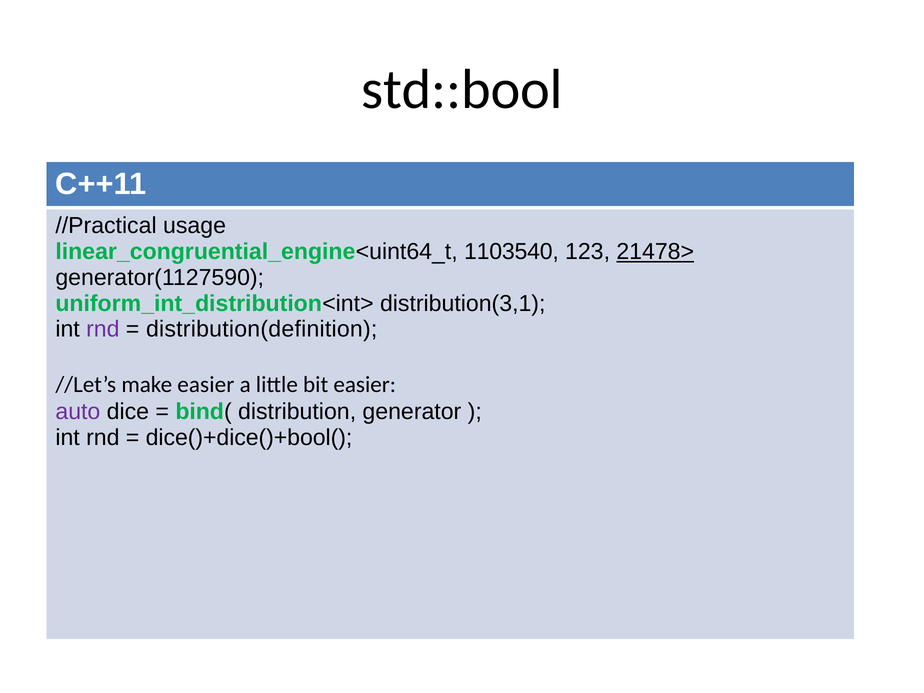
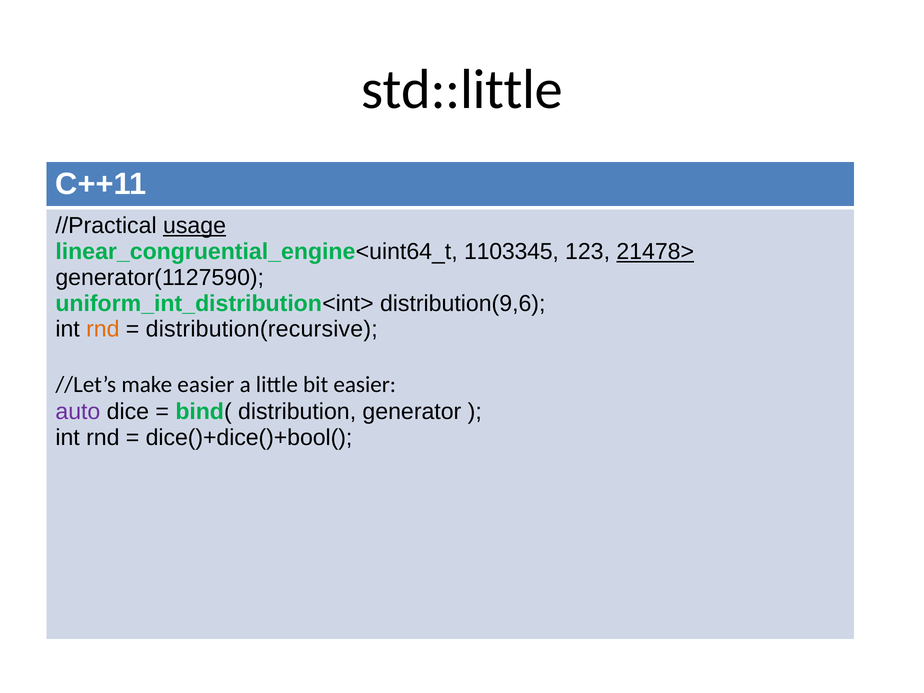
std::bool: std::bool -> std::little (462, 89)
usage underline: none -> present (195, 226)
1103540: 1103540 -> 1103345 (511, 252)
distribution(3,1: distribution(3,1 -> distribution(9,6 (463, 303)
rnd colour: purple -> orange (103, 329)
distribution(definition: distribution(definition -> distribution(recursive (262, 329)
